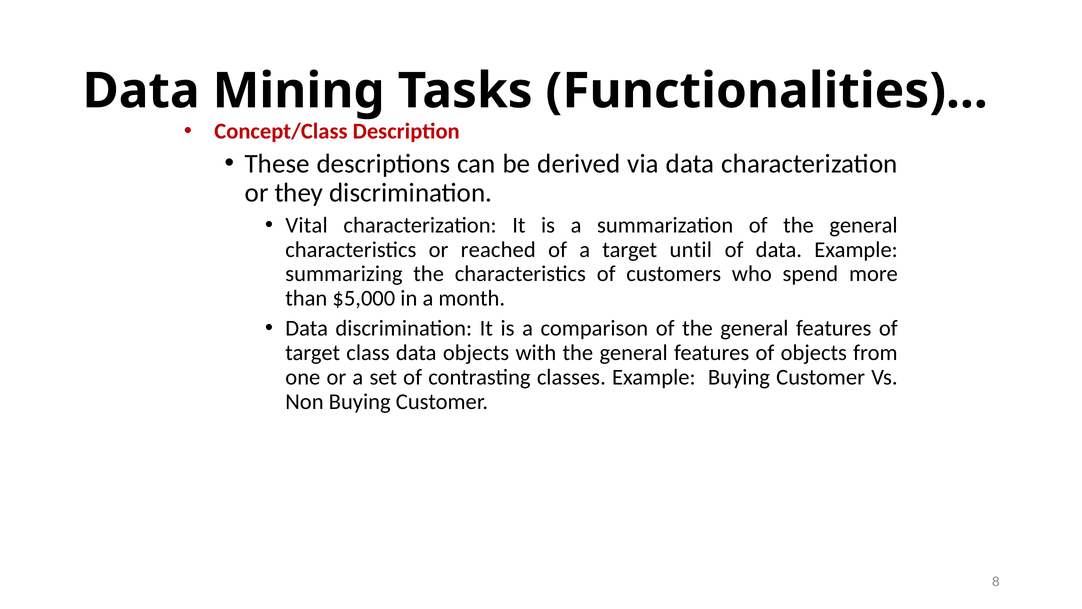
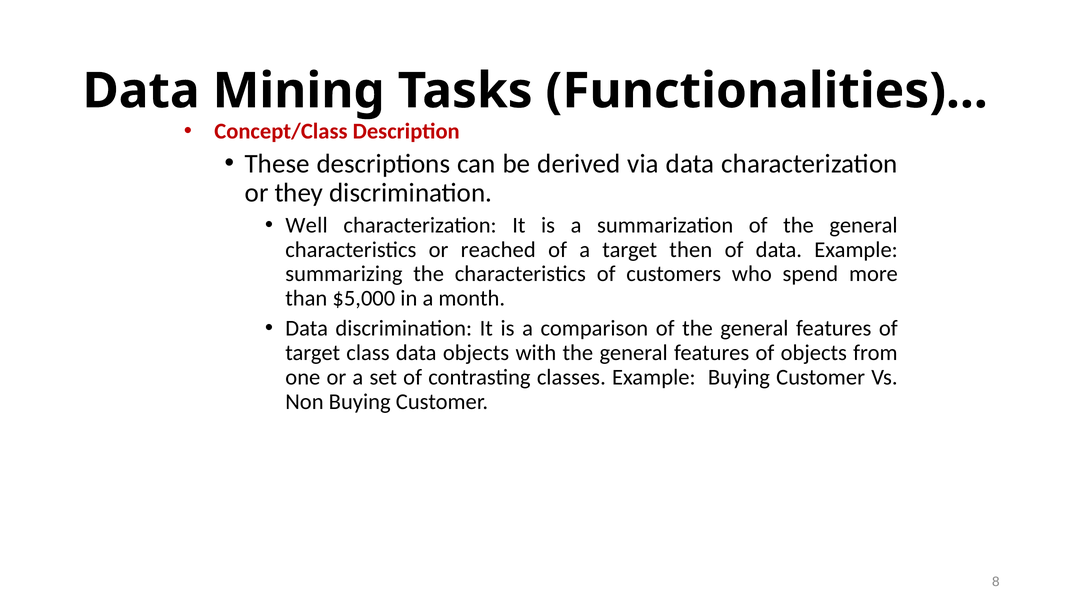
Vital: Vital -> Well (307, 225)
until: until -> then (691, 249)
